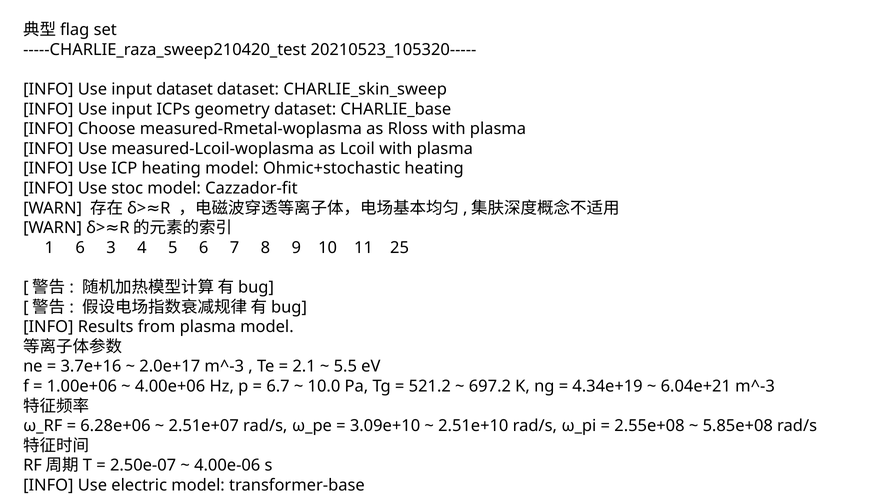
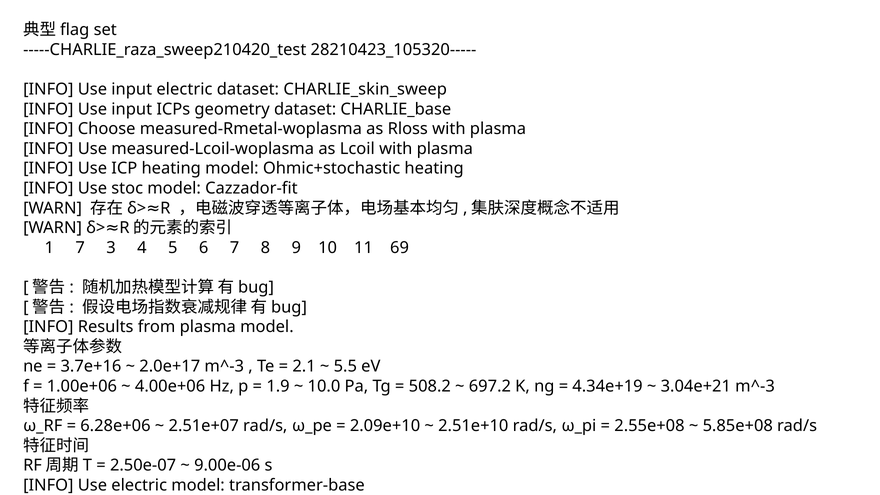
20210523_105320-----: 20210523_105320----- -> 28210423_105320----- (394, 50)
input dataset: dataset -> electric (184, 89)
1 6: 6 -> 7 (80, 248)
25: 25 -> 69 (400, 248)
6.7: 6.7 -> 1.9 (278, 386)
521.2: 521.2 -> 508.2 (430, 386)
6.04e+21: 6.04e+21 -> 3.04e+21 (696, 386)
3.09e+10: 3.09e+10 -> 2.09e+10 (385, 426)
4.00e-06: 4.00e-06 -> 9.00e-06 (227, 466)
